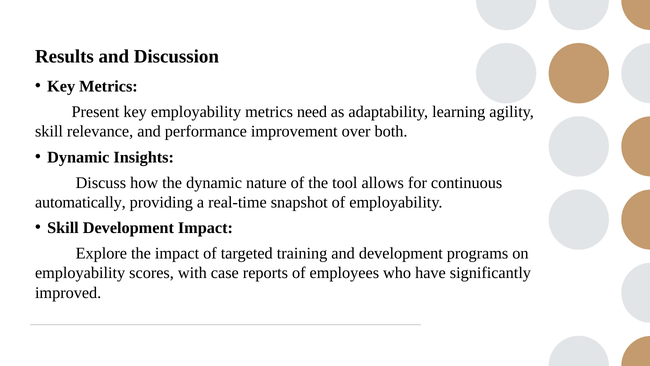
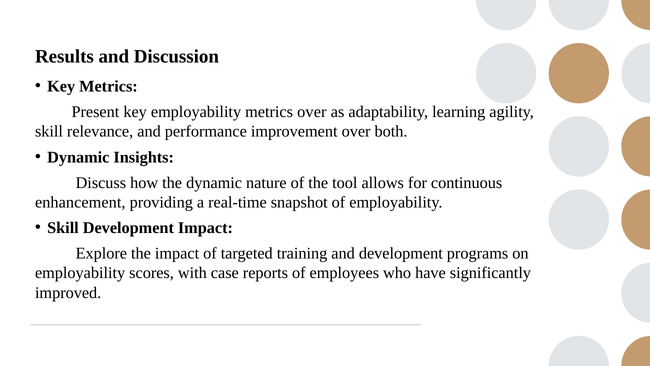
metrics need: need -> over (312, 112)
automatically: automatically -> enhancement (80, 202)
